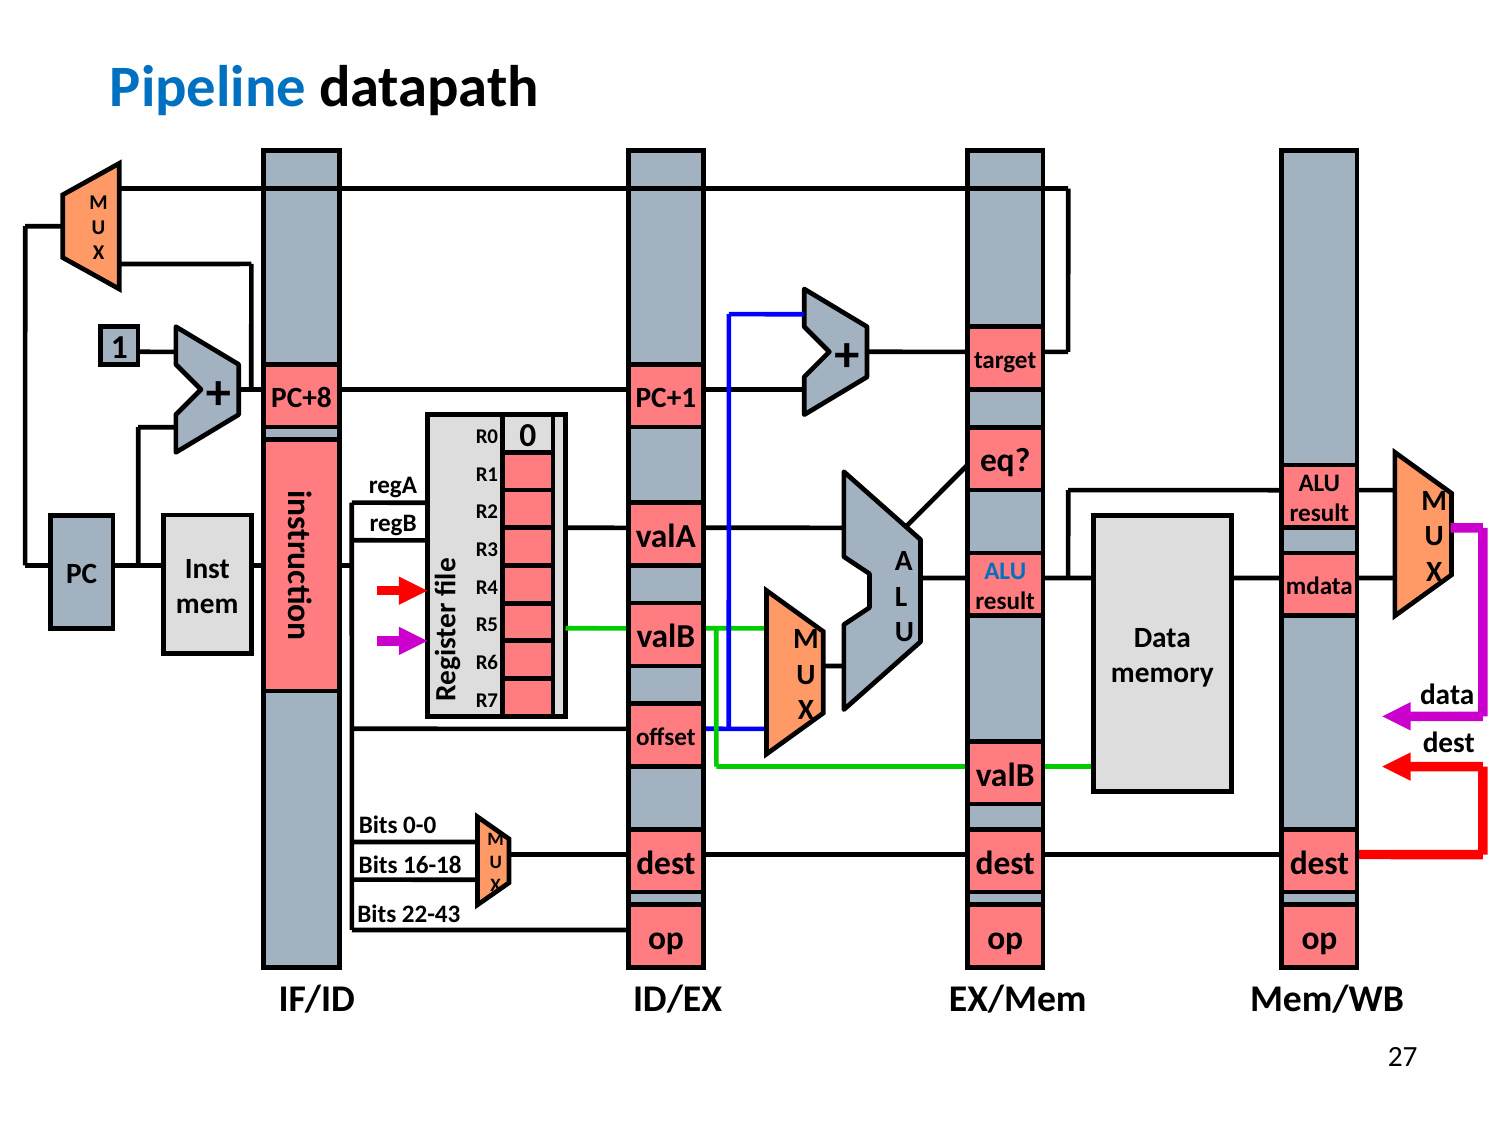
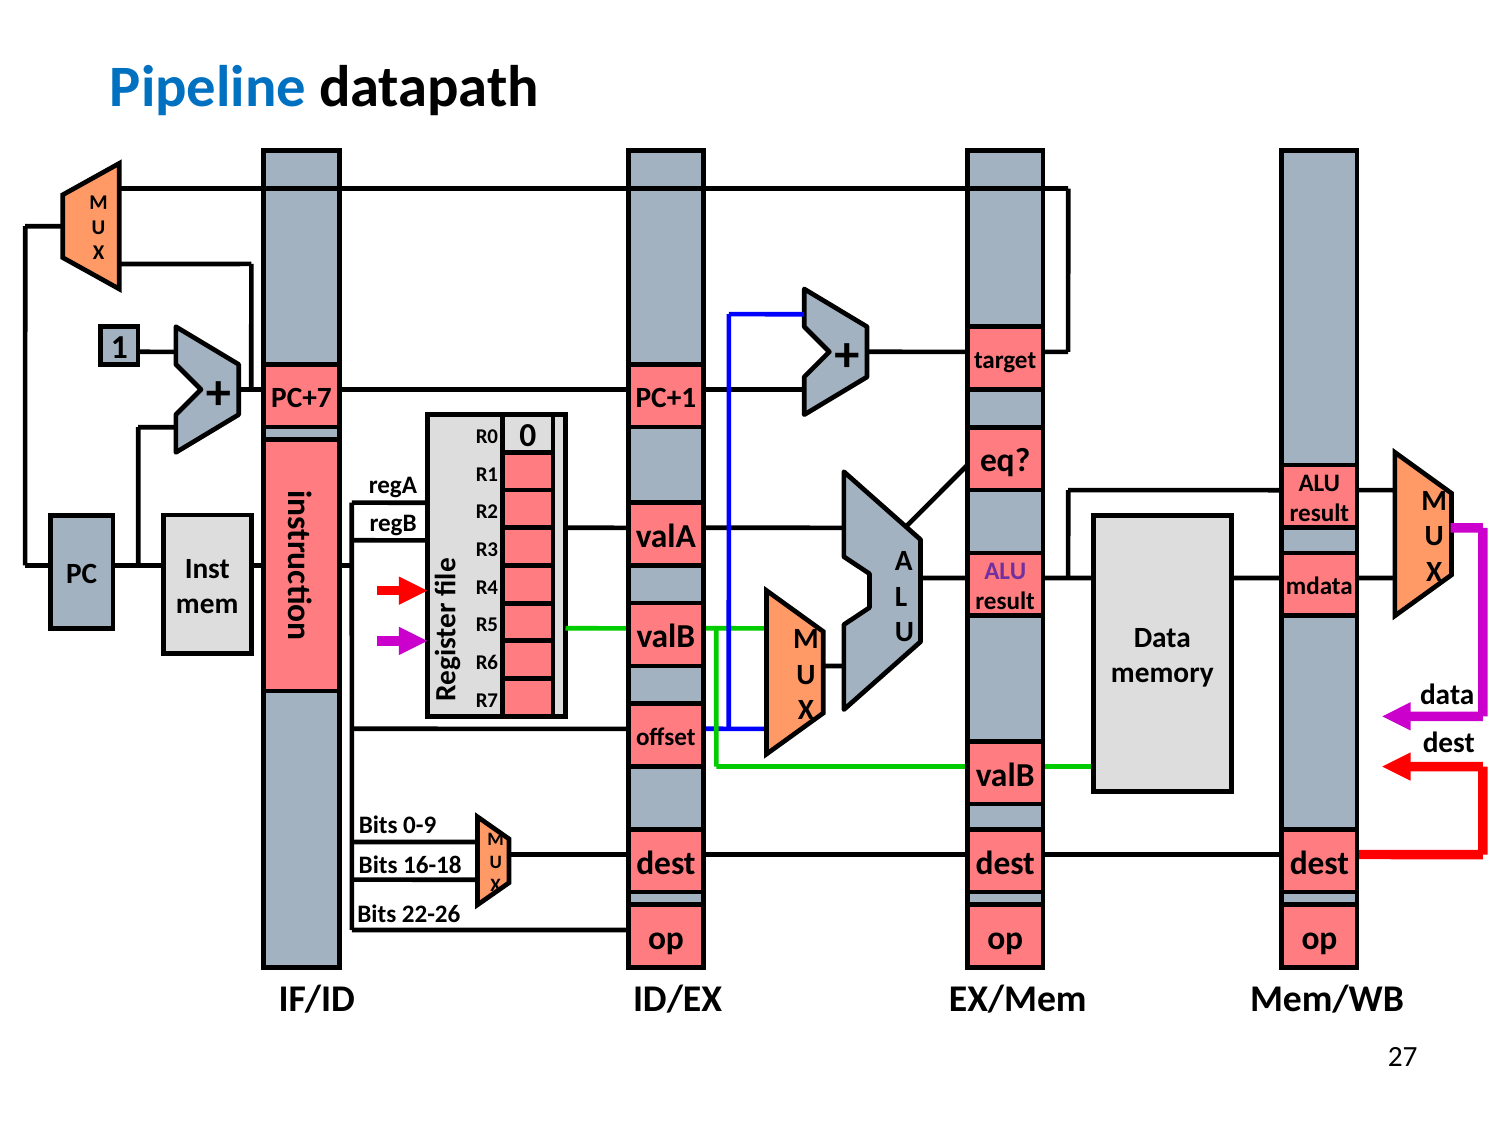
PC+8: PC+8 -> PC+7 (301, 398)
ALU colour: blue -> purple (1005, 571)
0-0: 0-0 -> 0-9 (420, 826)
22-43: 22-43 -> 22-26 (431, 914)
